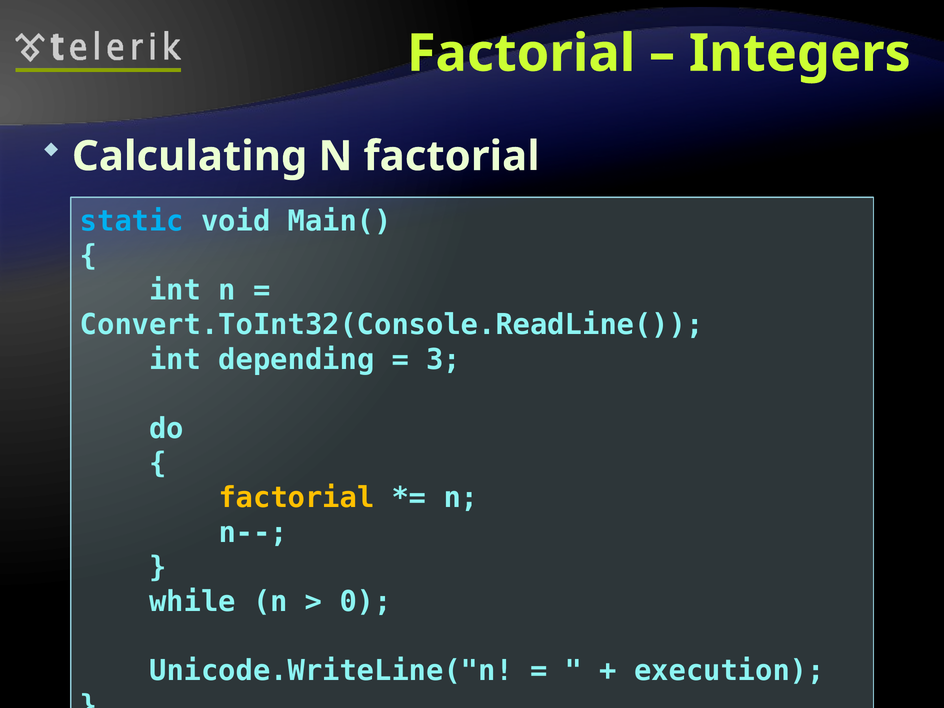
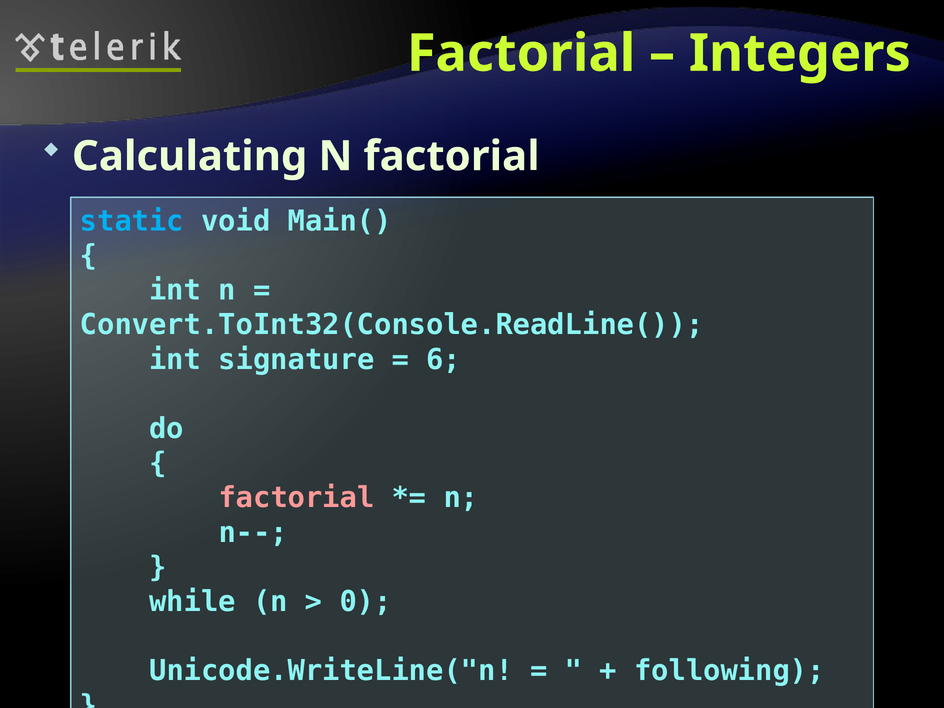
depending: depending -> signature (296, 360)
3: 3 -> 6 (444, 360)
factorial colour: yellow -> pink (297, 498)
execution: execution -> following (729, 671)
